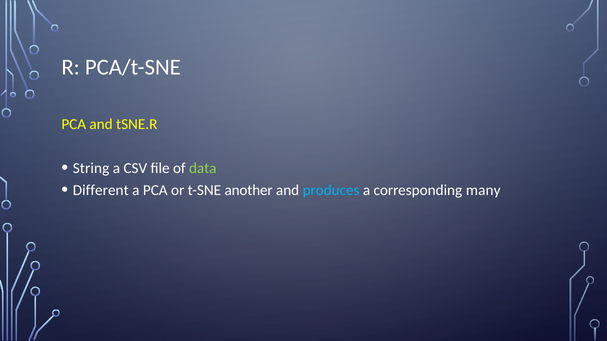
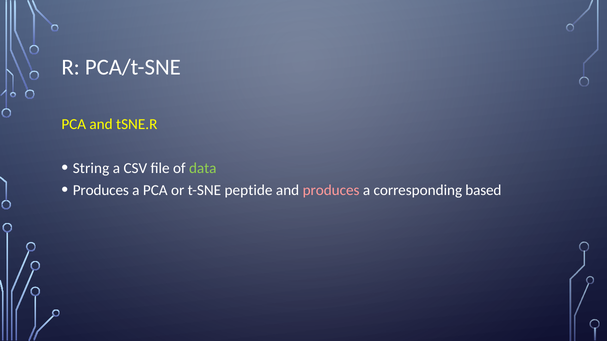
Different: Different -> Produces (101, 190)
another: another -> peptide (249, 190)
produces colour: light blue -> pink (331, 190)
many: many -> based (483, 190)
